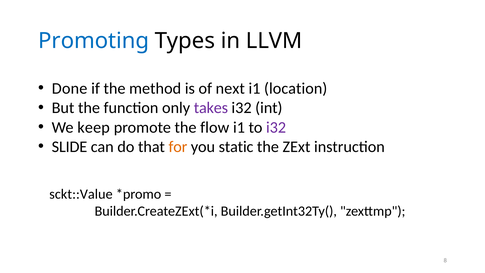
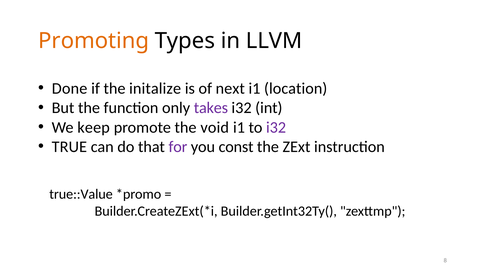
Promoting colour: blue -> orange (94, 41)
method: method -> initalize (155, 88)
flow: flow -> void (215, 127)
SLIDE: SLIDE -> TRUE (69, 147)
for colour: orange -> purple (178, 147)
static: static -> const (236, 147)
sckt::Value: sckt::Value -> true::Value (81, 194)
